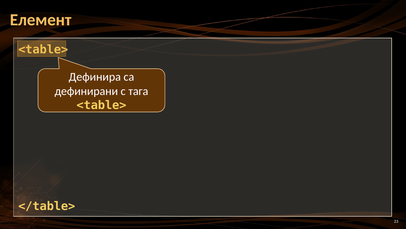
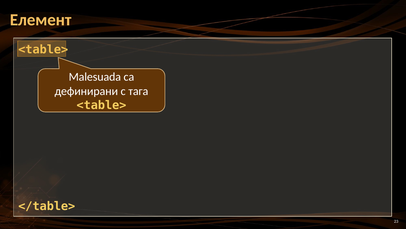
Дефинира: Дефинира -> Malesuada (95, 77)
